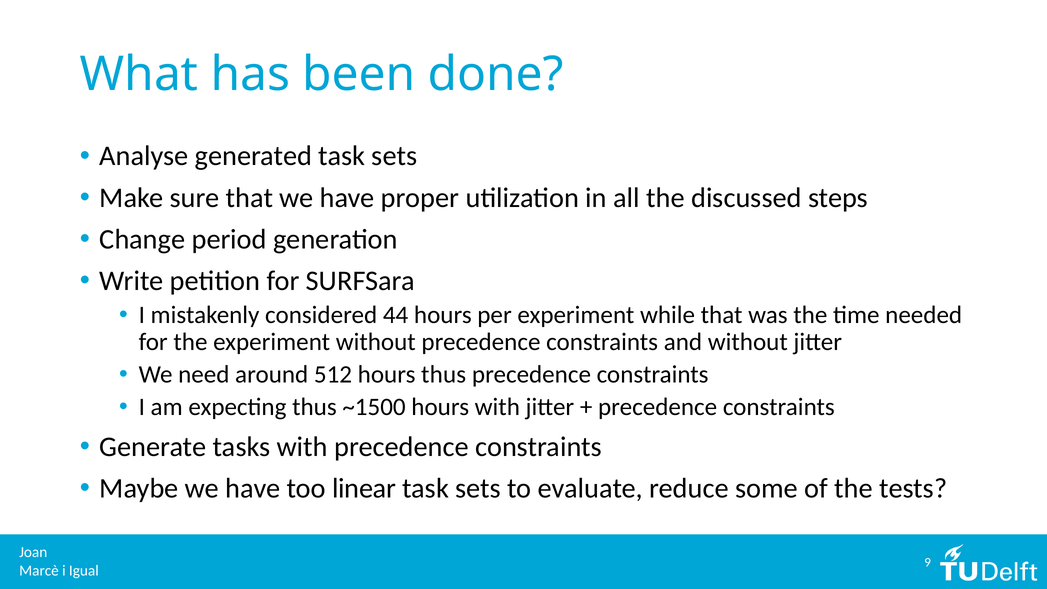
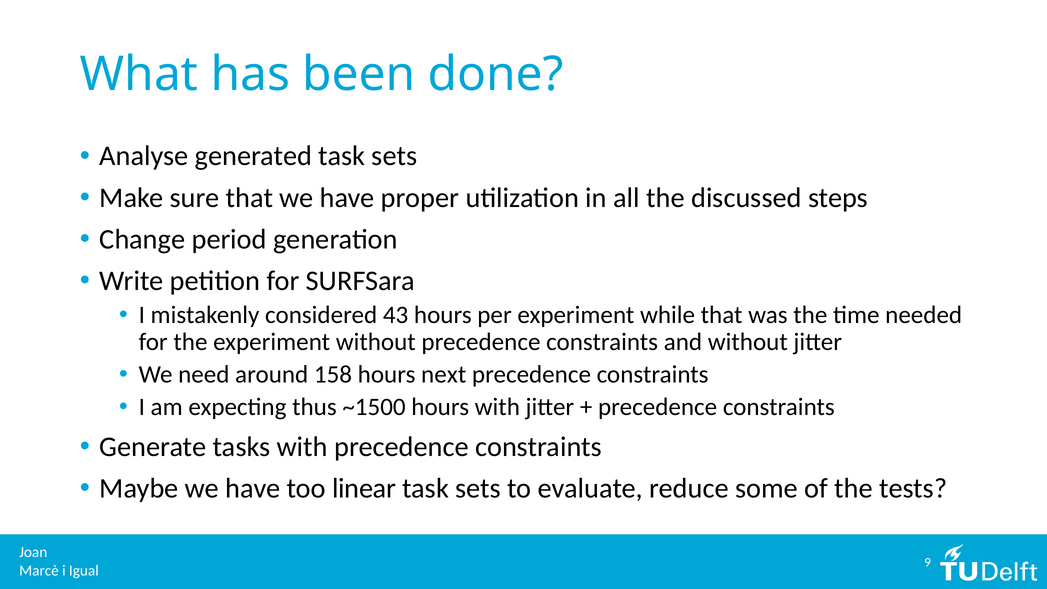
44: 44 -> 43 (396, 315)
512: 512 -> 158 (333, 375)
hours thus: thus -> next (444, 375)
